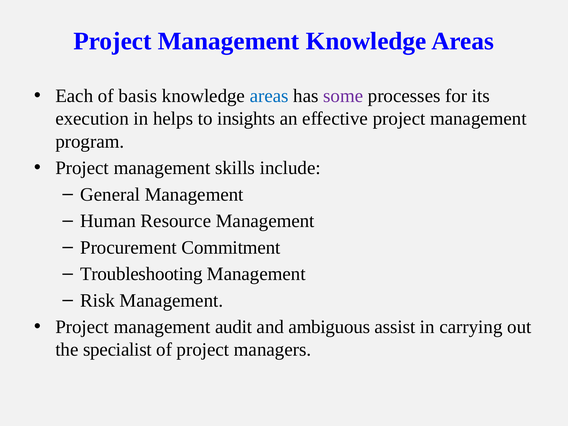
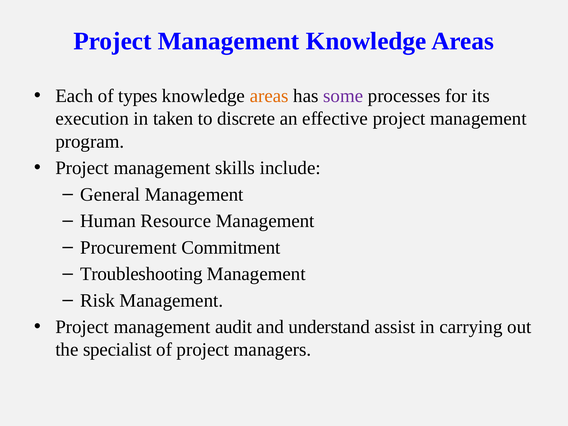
basis: basis -> types (138, 96)
areas colour: blue -> orange (269, 96)
helps: helps -> taken (173, 119)
insights: insights -> discrete (246, 119)
ambiguous: ambiguous -> understand (329, 327)
